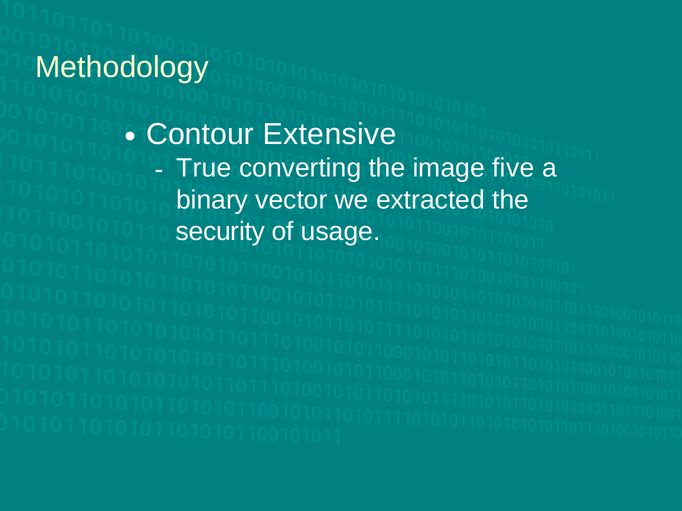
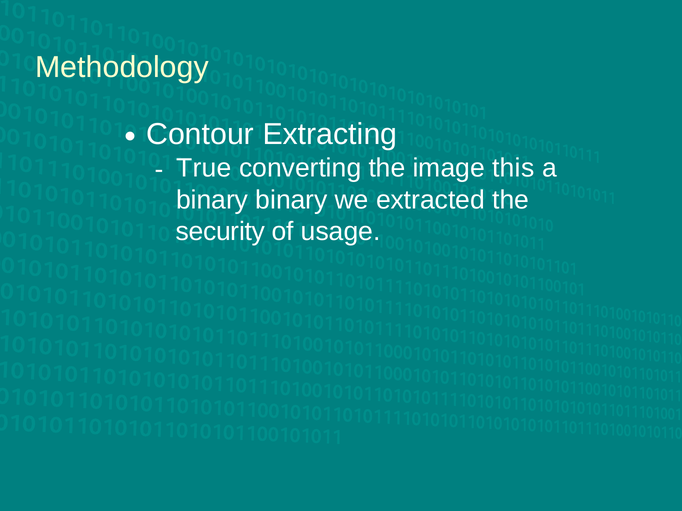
Extensive: Extensive -> Extracting (330, 134)
five: five -> this (513, 168)
binary vector: vector -> binary (291, 200)
